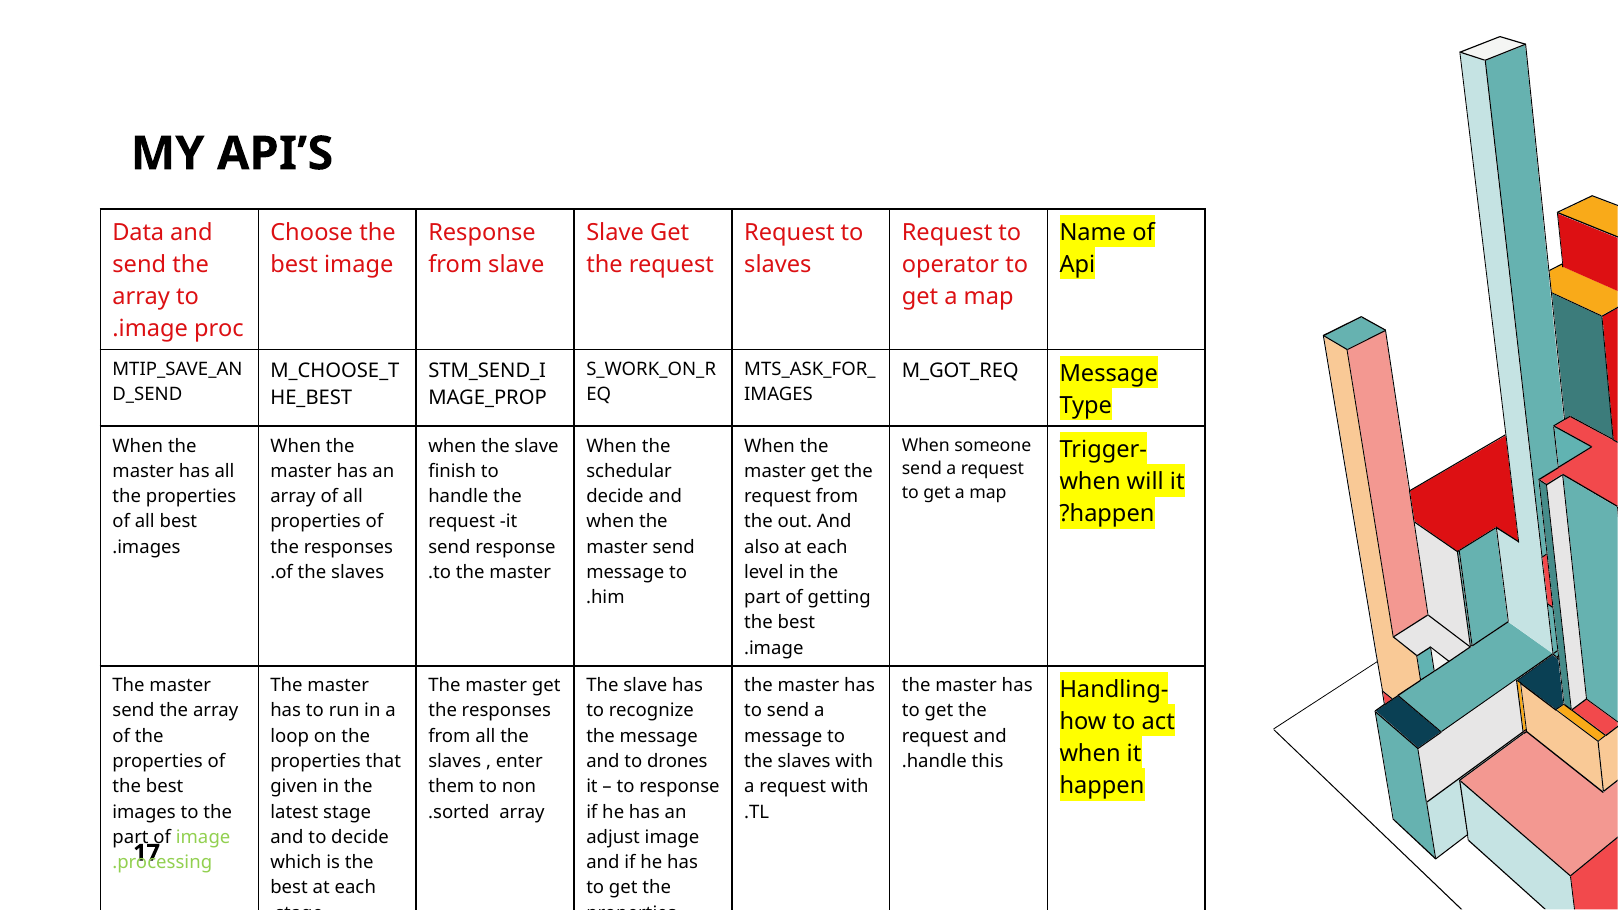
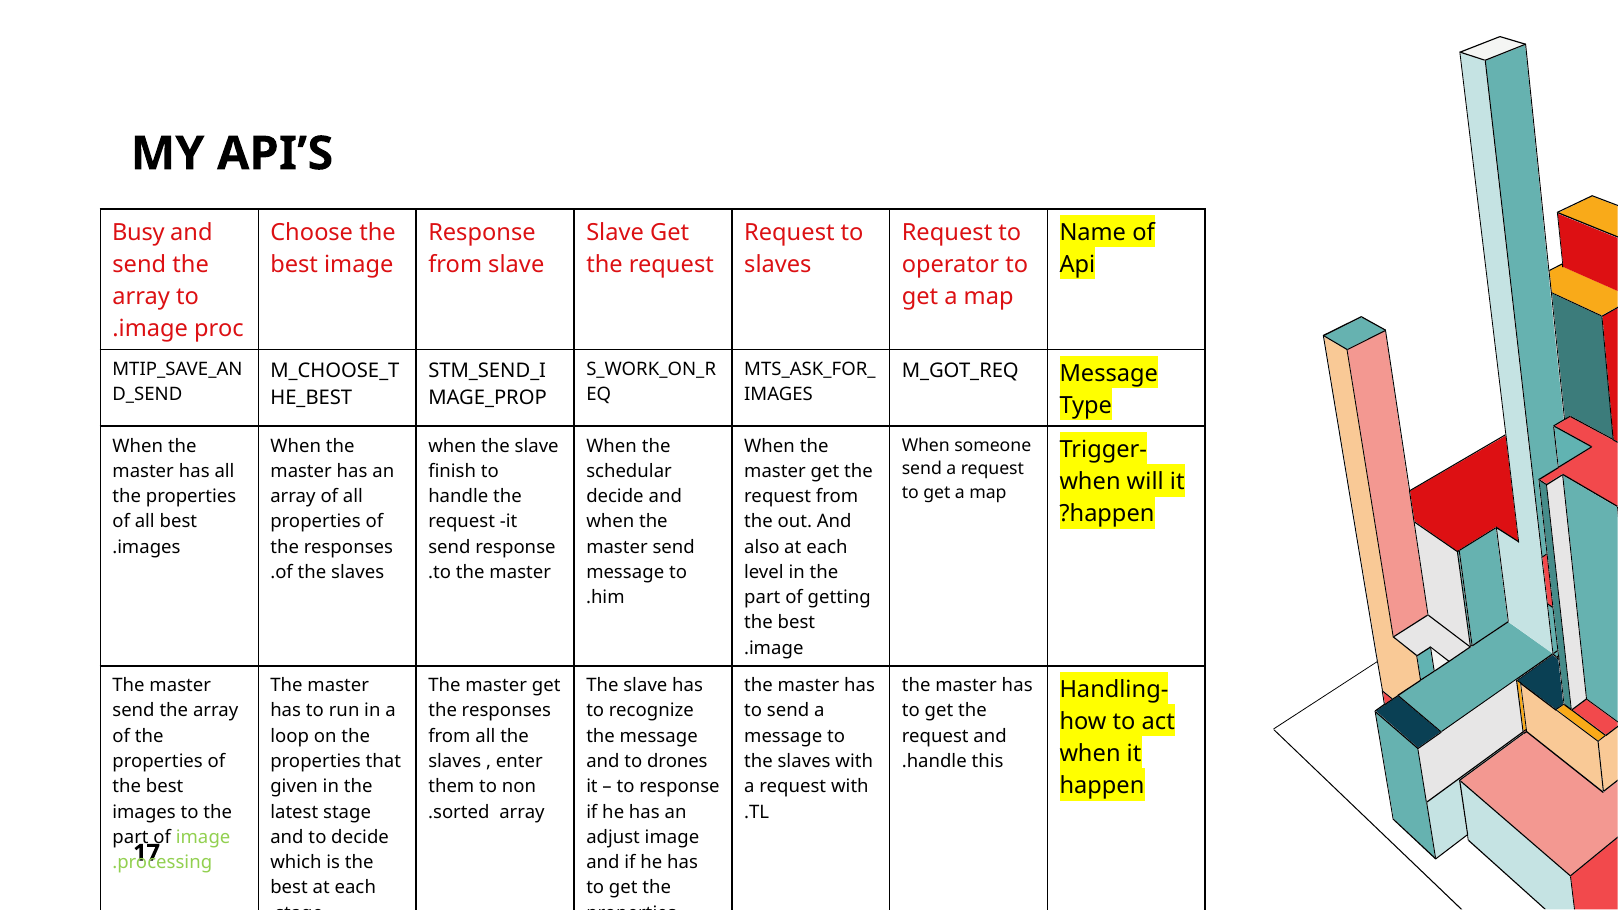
Data: Data -> Busy (138, 233)
